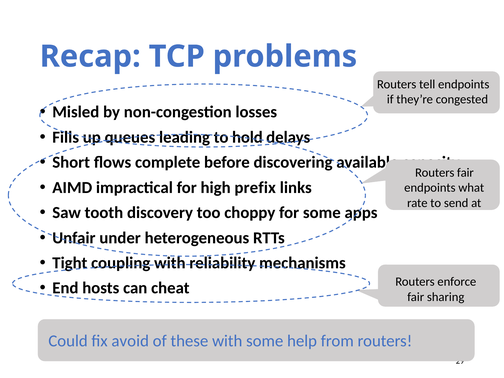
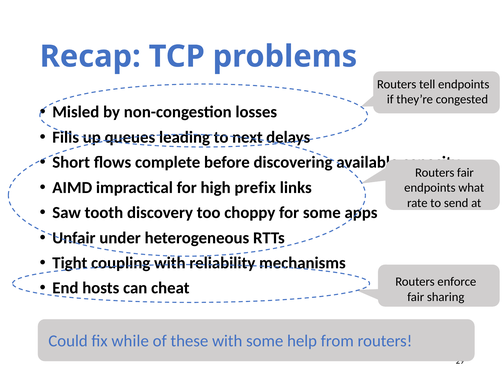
hold: hold -> next (247, 137)
avoid: avoid -> while (130, 341)
